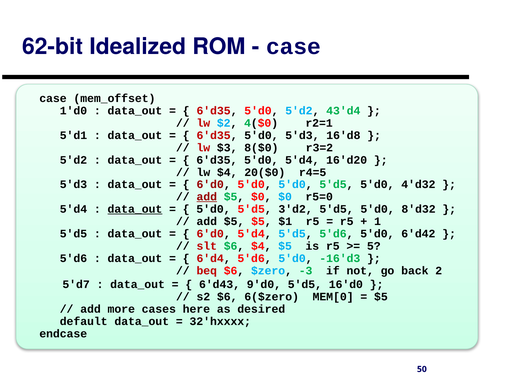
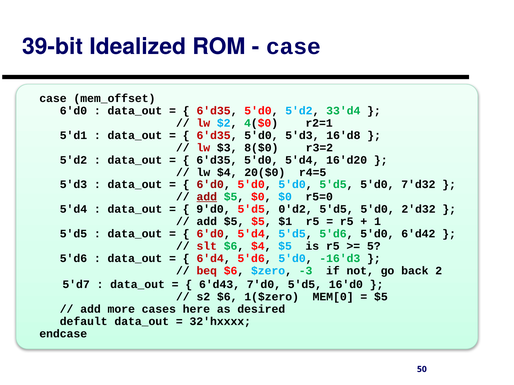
62-bit: 62-bit -> 39-bit (53, 47)
1'd0: 1'd0 -> 6'd0 (73, 111)
43'd4: 43'd4 -> 33'd4 (343, 111)
4'd32: 4'd32 -> 7'd32 (418, 185)
data_out underline: present -> none (135, 209)
5'd0: 5'd0 -> 9'd0 (213, 209)
3'd2: 3'd2 -> 0'd2 (296, 209)
8'd32: 8'd32 -> 2'd32 (419, 209)
9'd0: 9'd0 -> 7'd0 (264, 285)
6($zero: 6($zero -> 1($zero (272, 297)
